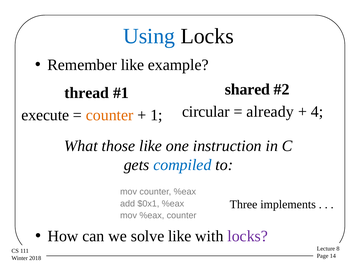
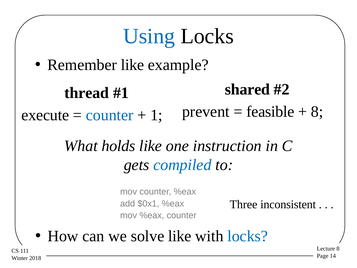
circular: circular -> prevent (206, 111)
already: already -> feasible (270, 111)
4: 4 -> 8 (317, 111)
counter colour: orange -> blue (110, 115)
those: those -> holds (119, 146)
implements: implements -> inconsistent (288, 204)
locks colour: purple -> blue (248, 236)
